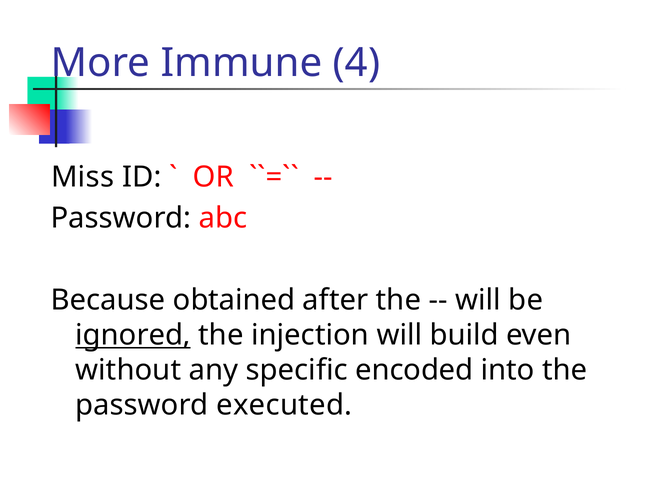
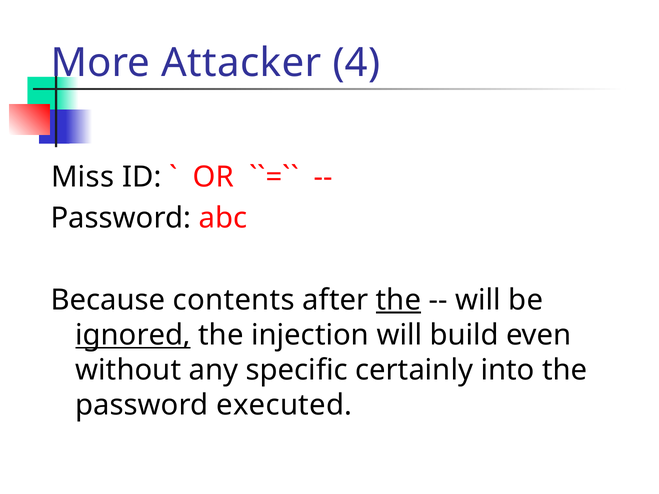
Immune: Immune -> Attacker (241, 63)
obtained: obtained -> contents (234, 300)
the underline: none -> present (398, 300)
encoded: encoded -> certainly (414, 370)
